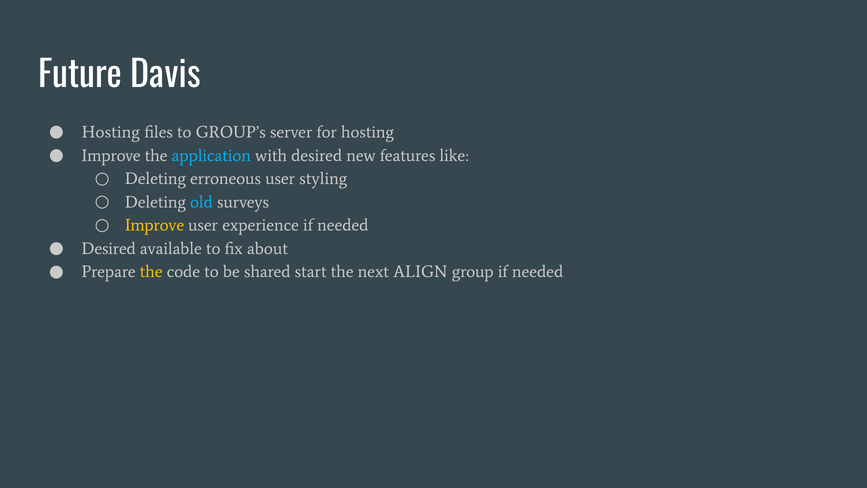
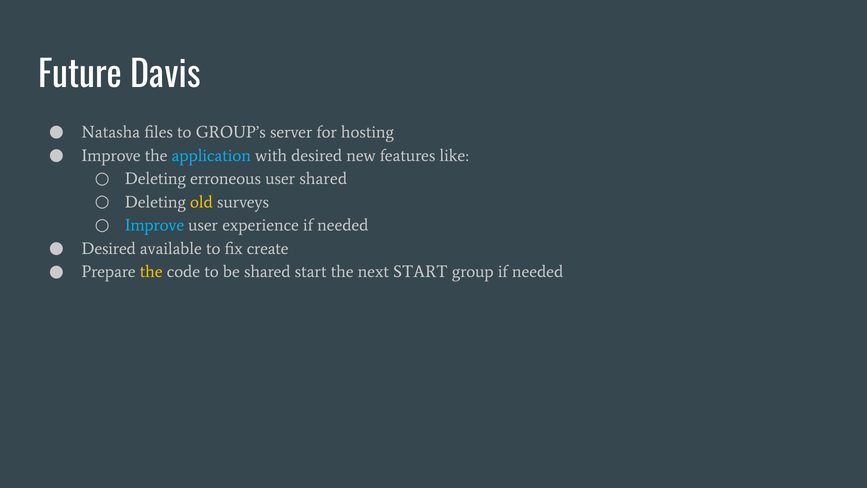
Hosting: Hosting -> Natasha (111, 132)
user styling: styling -> shared (323, 179)
old colour: light blue -> yellow (201, 202)
Improve colour: yellow -> light blue (155, 225)
about: about -> create (268, 248)
next ALIGN: ALIGN -> START (420, 272)
